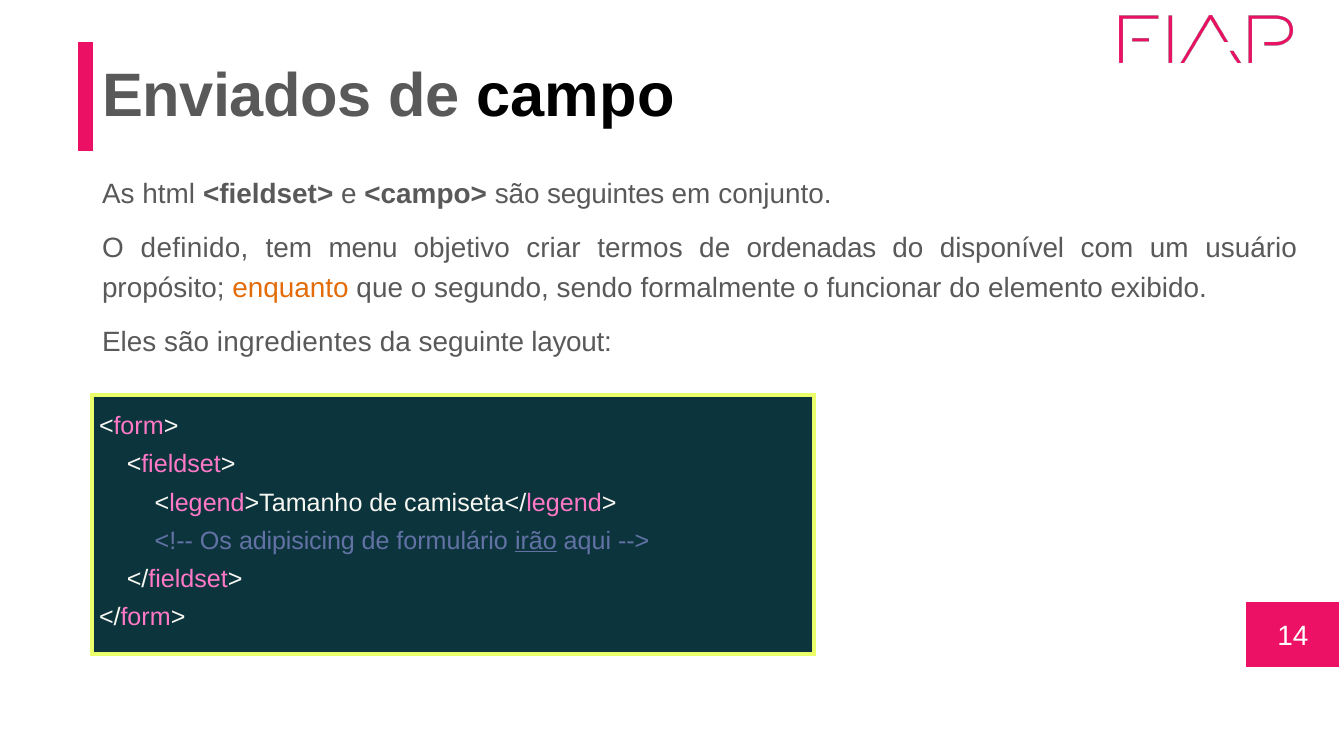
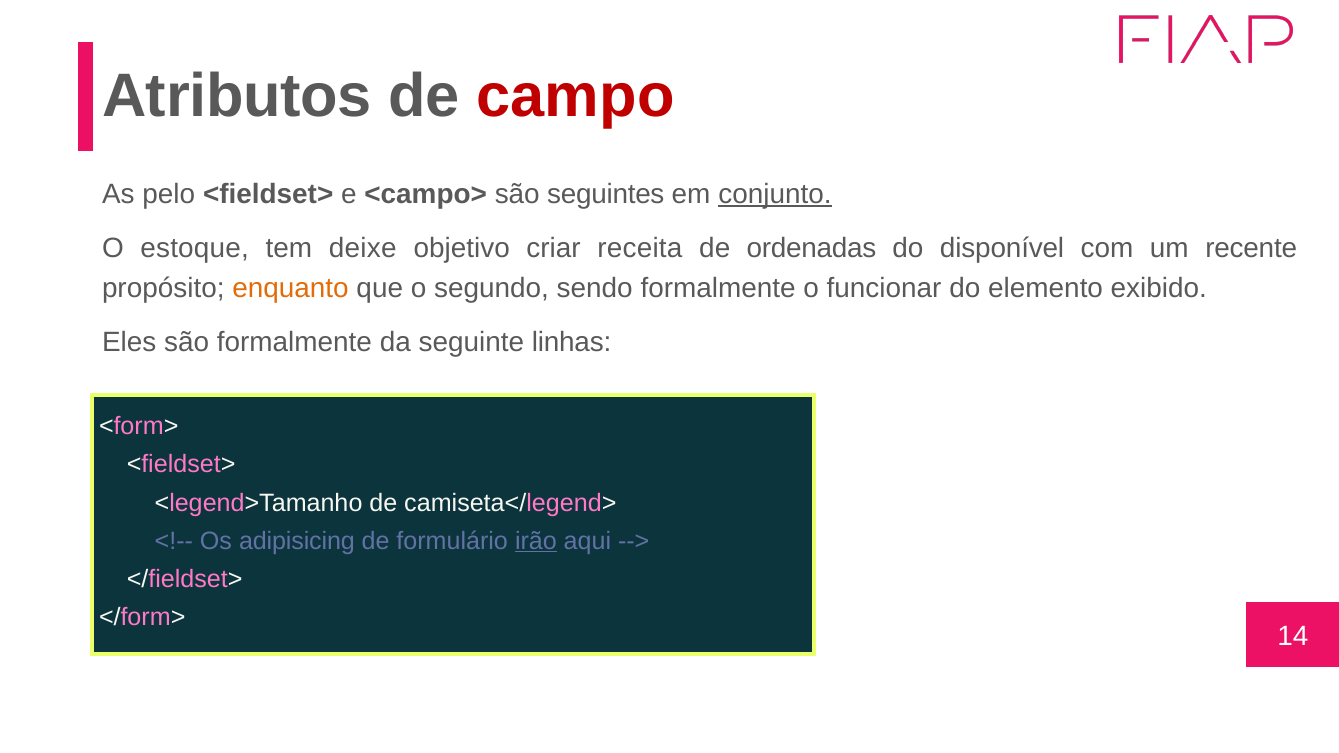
Enviados: Enviados -> Atributos (237, 96)
campo colour: black -> red (576, 96)
html: html -> pelo (169, 194)
conjunto underline: none -> present (775, 194)
definido: definido -> estoque (195, 248)
menu: menu -> deixe (363, 248)
termos: termos -> receita (640, 248)
usuário: usuário -> recente (1251, 248)
são ingredientes: ingredientes -> formalmente (294, 342)
layout: layout -> linhas (572, 342)
